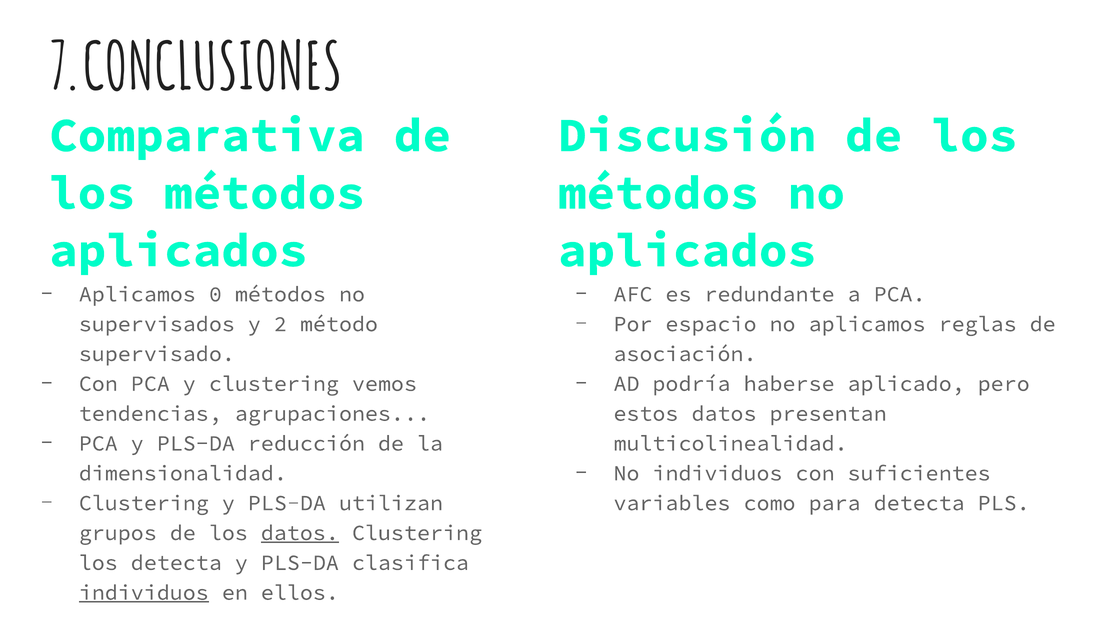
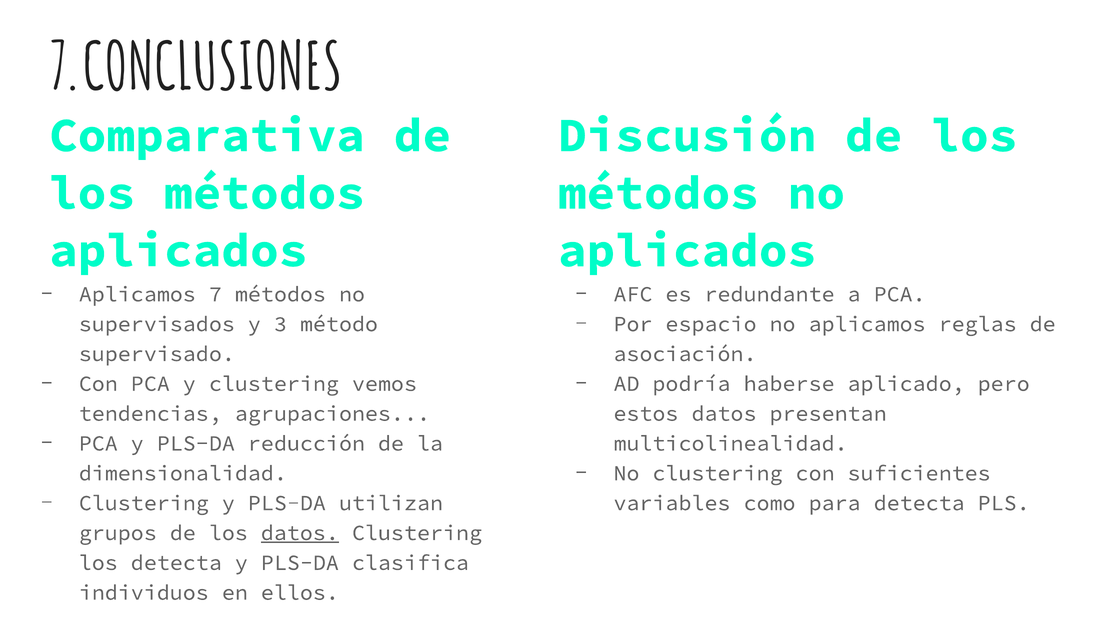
0: 0 -> 7 (215, 294)
2: 2 -> 3 (280, 324)
No individuos: individuos -> clustering (717, 473)
individuos underline: present -> none (144, 593)
